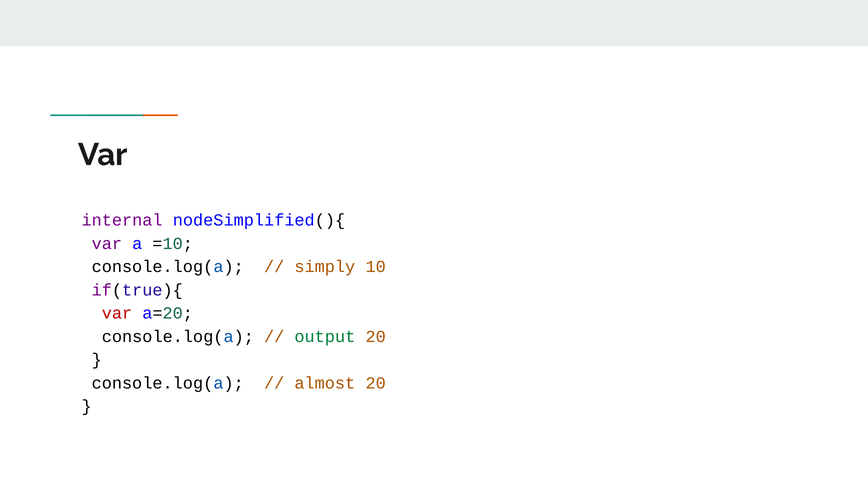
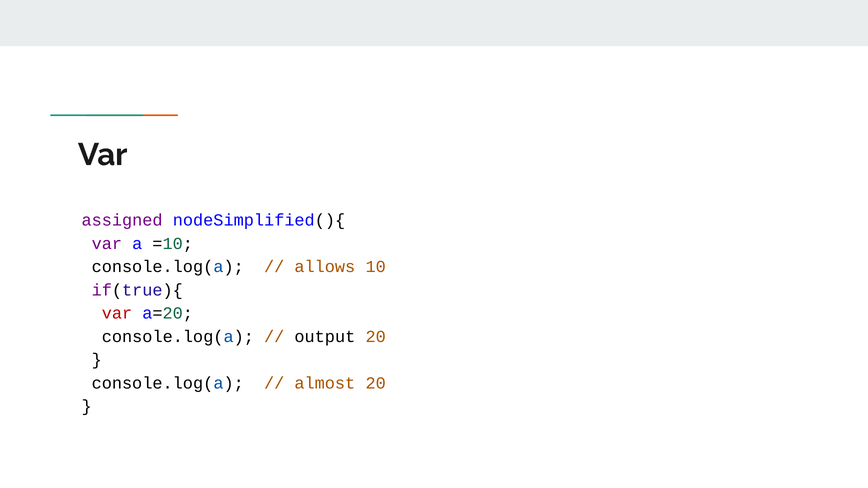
internal: internal -> assigned (122, 220)
simply: simply -> allows (325, 267)
output colour: green -> black (325, 337)
